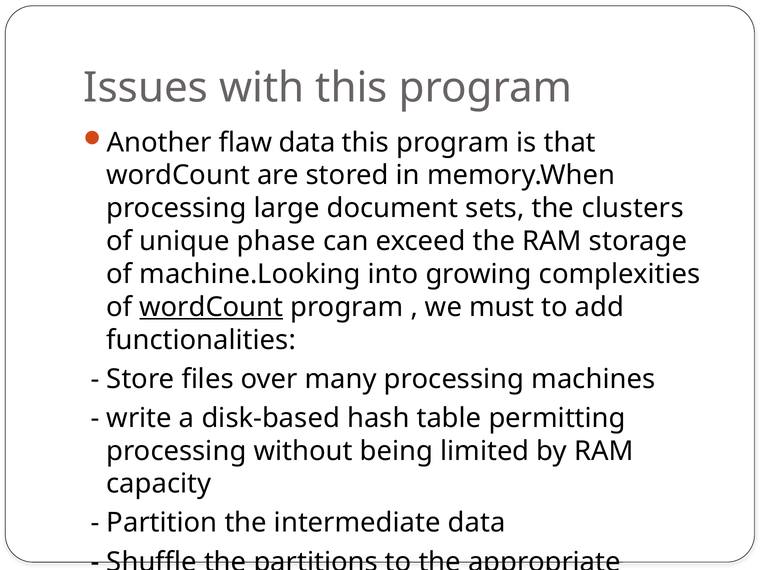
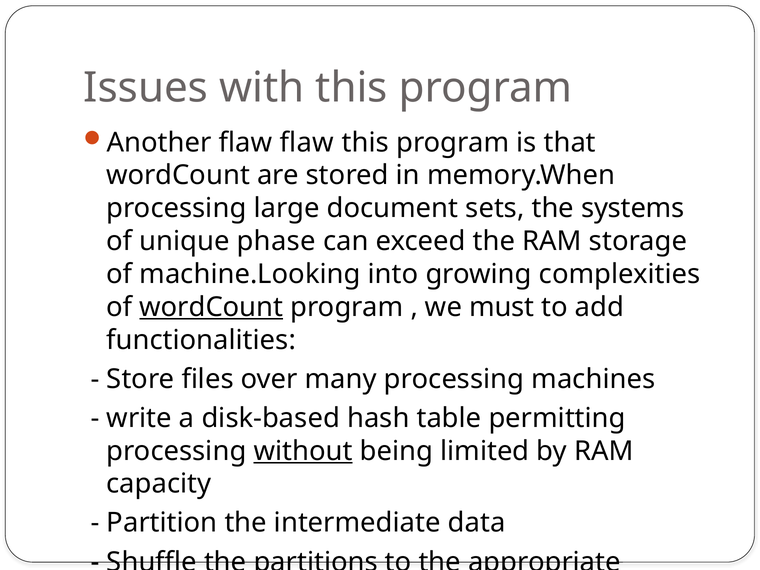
flaw data: data -> flaw (307, 142)
clusters: clusters -> systems (633, 208)
without underline: none -> present (303, 451)
